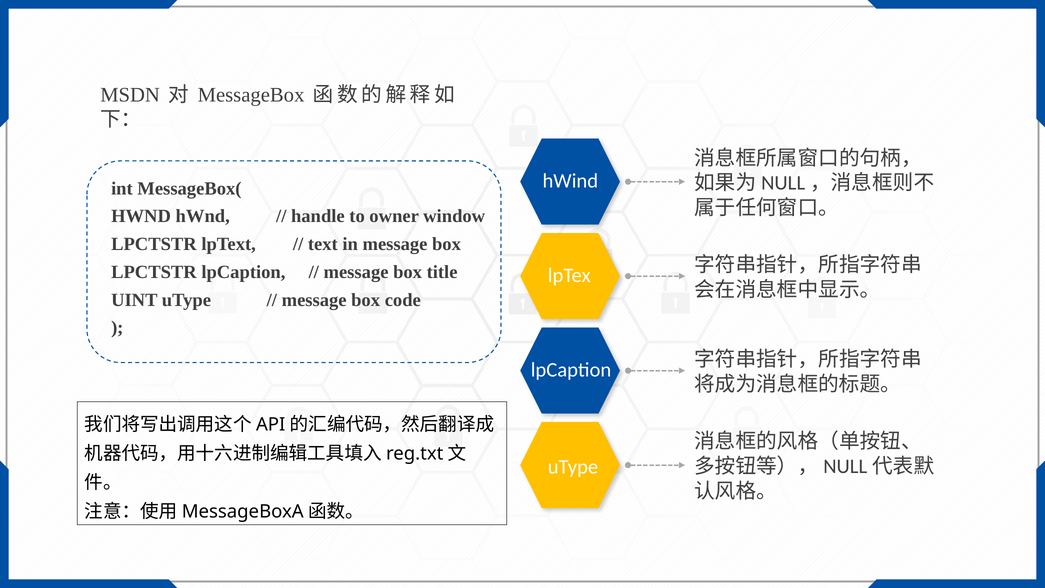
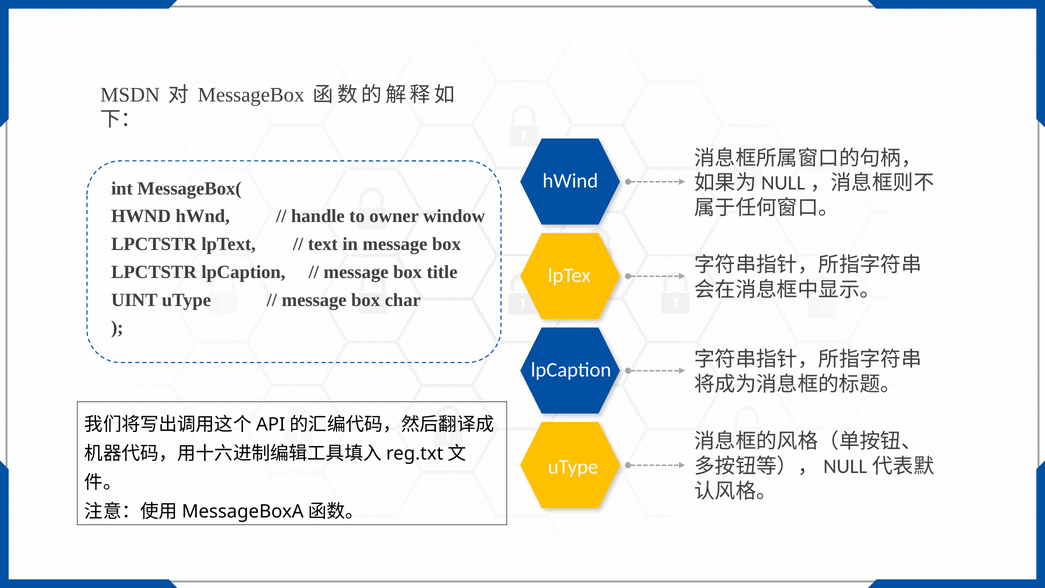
code: code -> char (403, 300)
